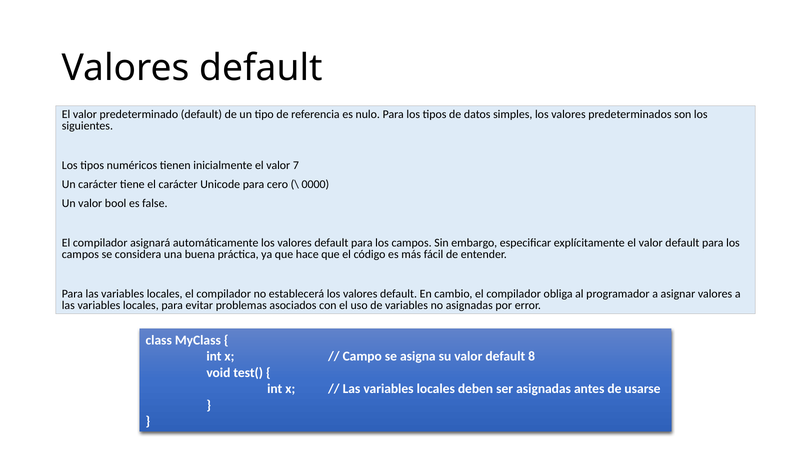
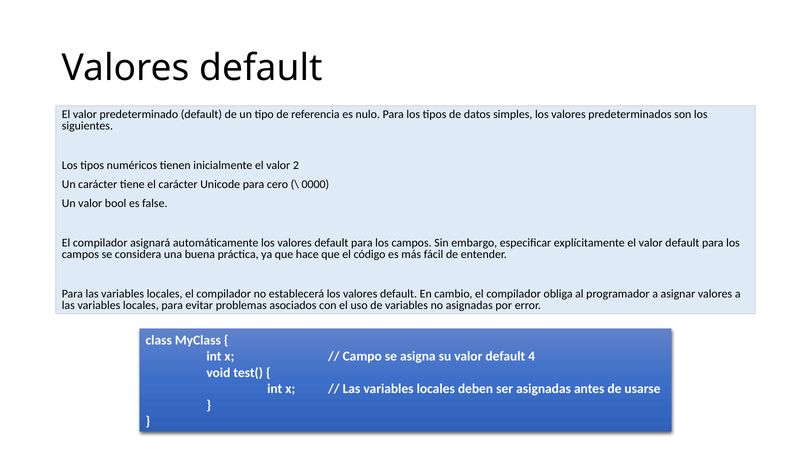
7: 7 -> 2 (296, 165)
8: 8 -> 4 (532, 357)
